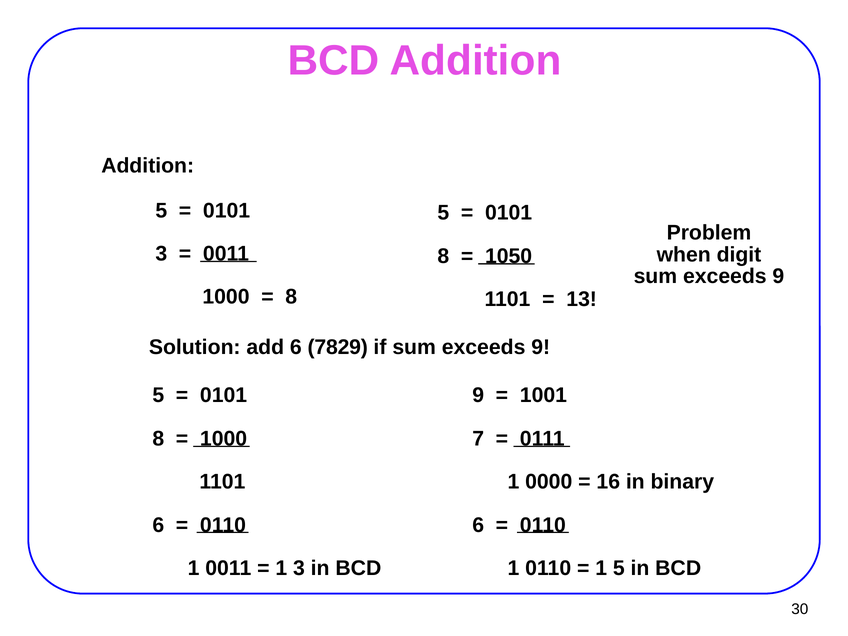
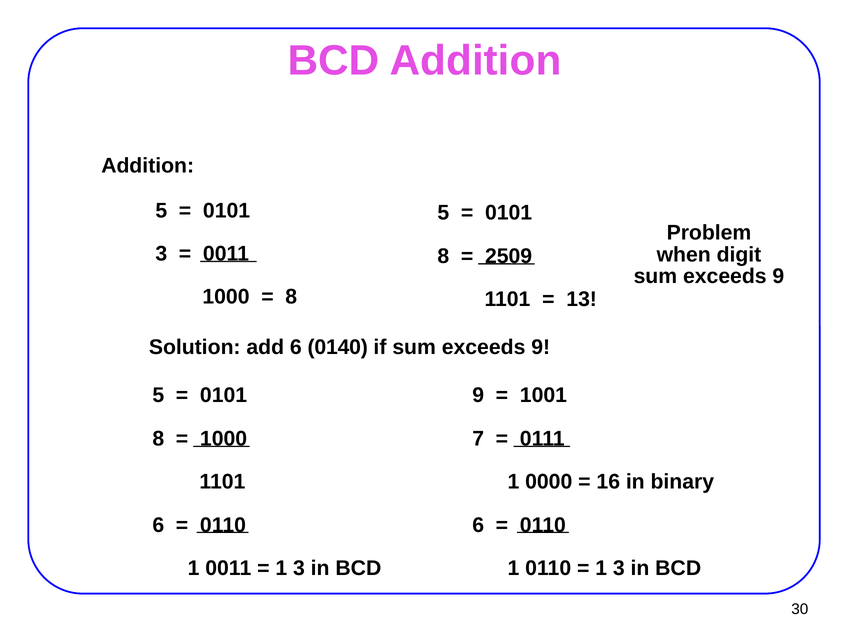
1050: 1050 -> 2509 (509, 256)
7829: 7829 -> 0140 (338, 347)
5: 5 -> 3 (619, 568)
